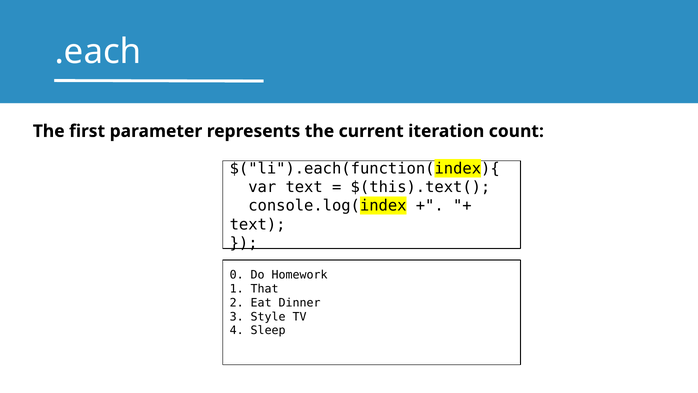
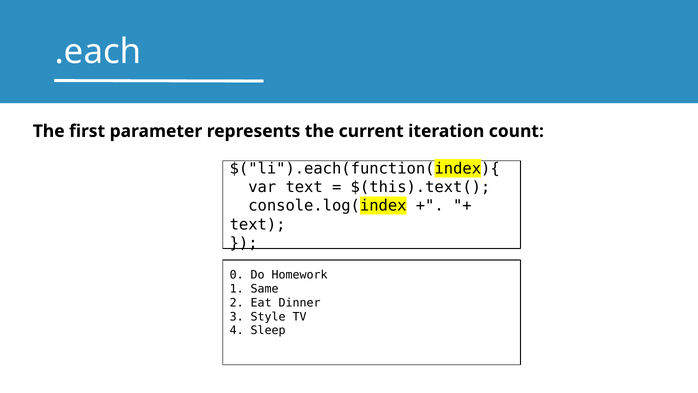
That: That -> Same (265, 288)
